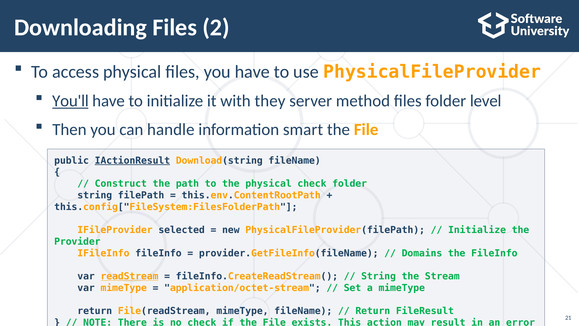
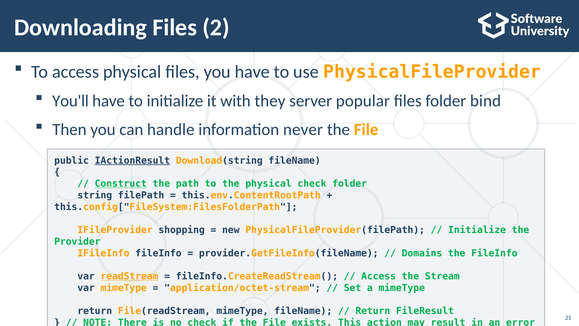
You'll underline: present -> none (70, 101)
method: method -> popular (363, 101)
level: level -> bind (486, 101)
smart: smart -> never (303, 129)
Construct underline: none -> present (121, 184)
selected: selected -> shopping (182, 230)
String: String -> Access (379, 276)
